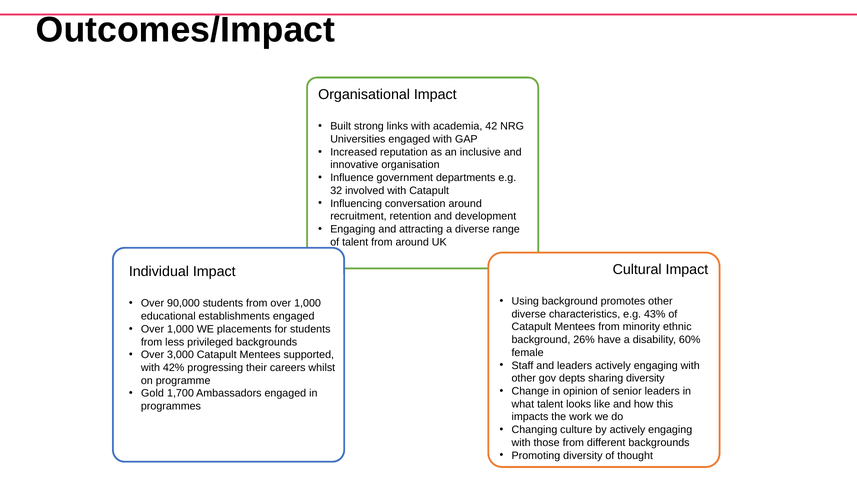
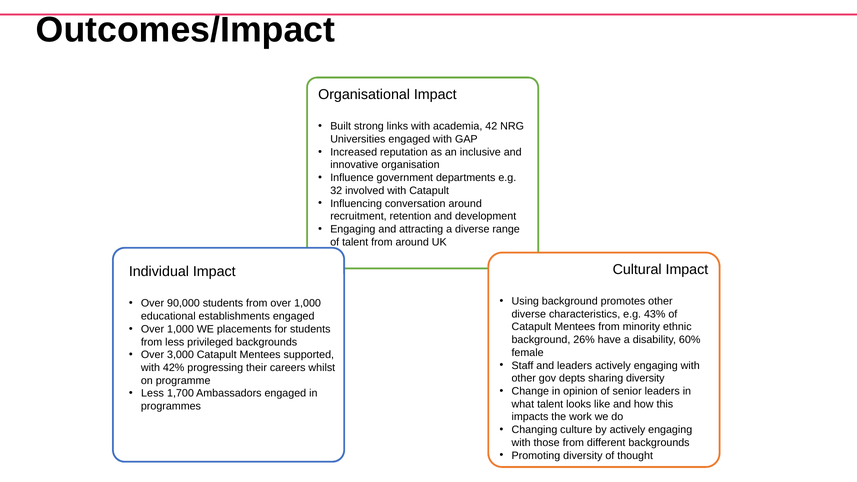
Gold: Gold -> Less (152, 393)
